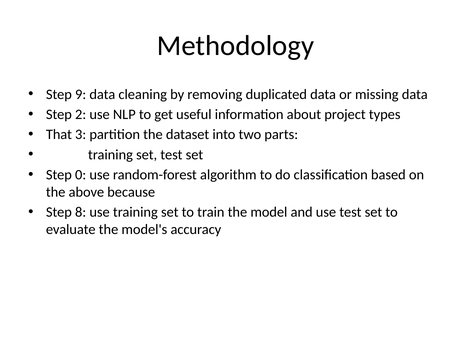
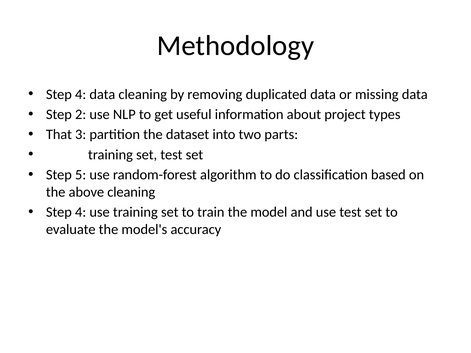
9: 9 -> 4 (81, 94)
0: 0 -> 5 (81, 175)
above because: because -> cleaning (131, 192)
8: 8 -> 4 (81, 212)
